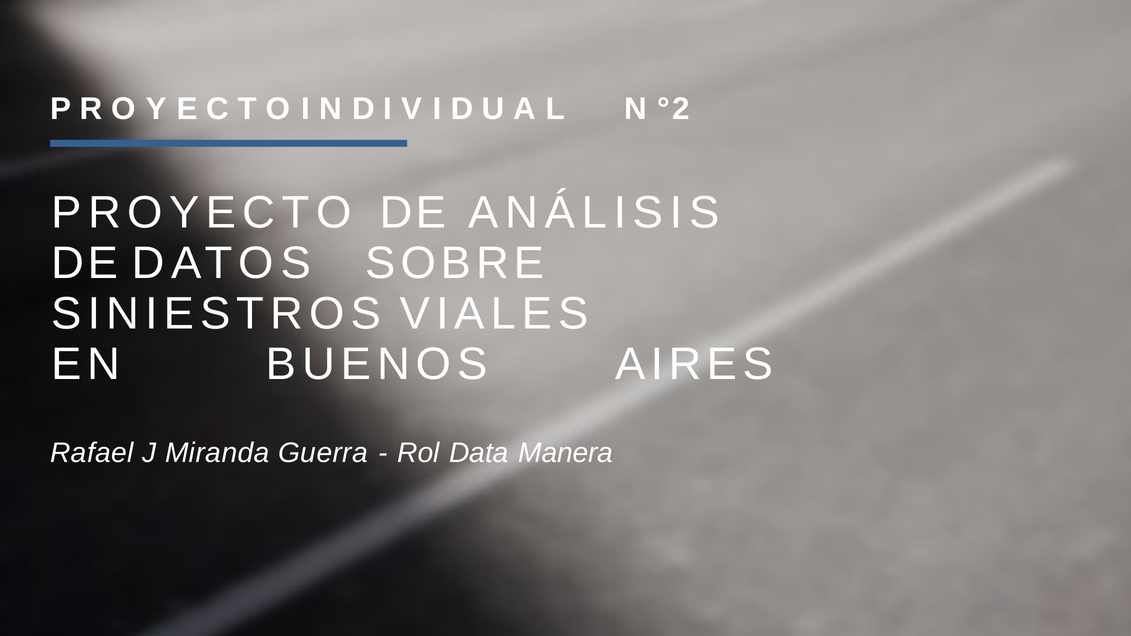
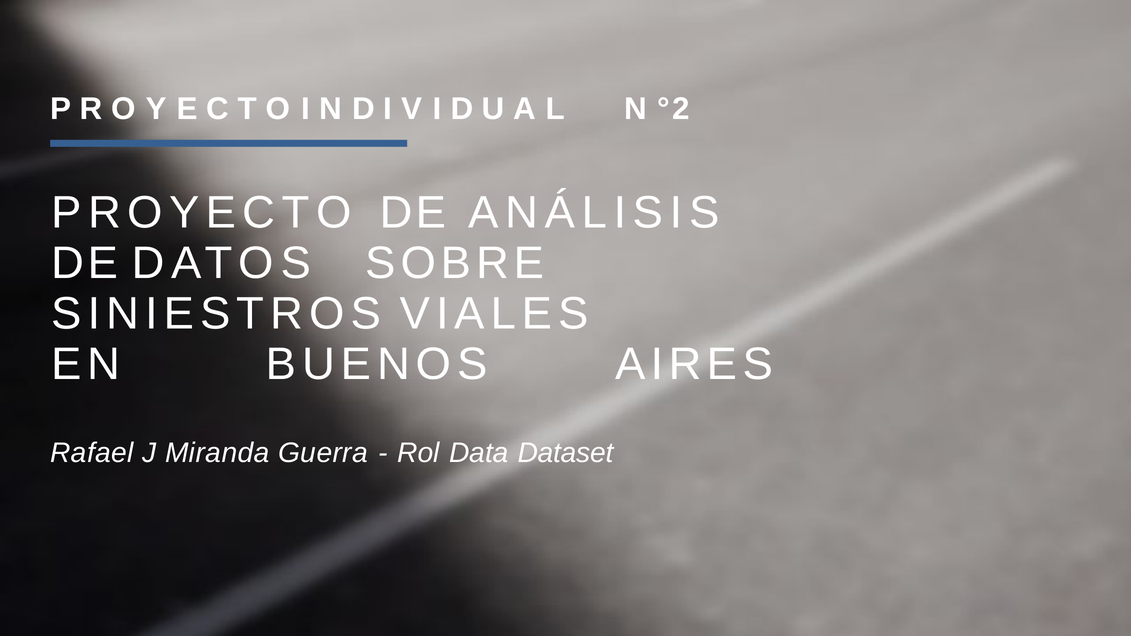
Manera: Manera -> Dataset (566, 453)
